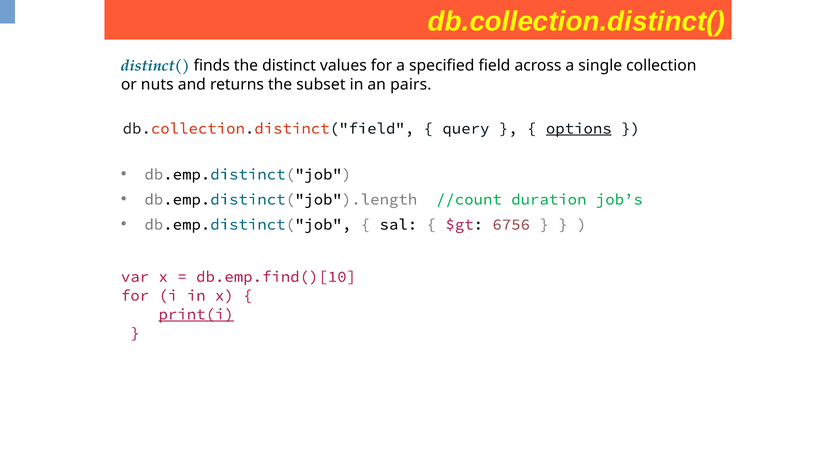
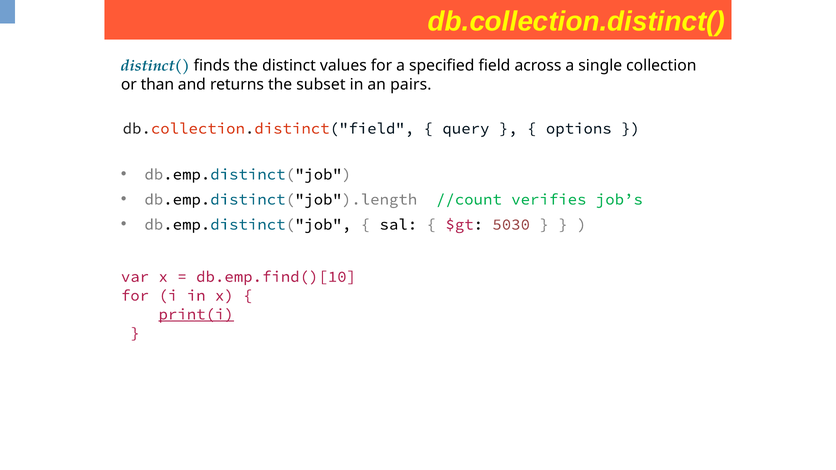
nuts: nuts -> than (157, 85)
options underline: present -> none (579, 129)
duration: duration -> verifies (549, 199)
6756: 6756 -> 5030 (511, 225)
